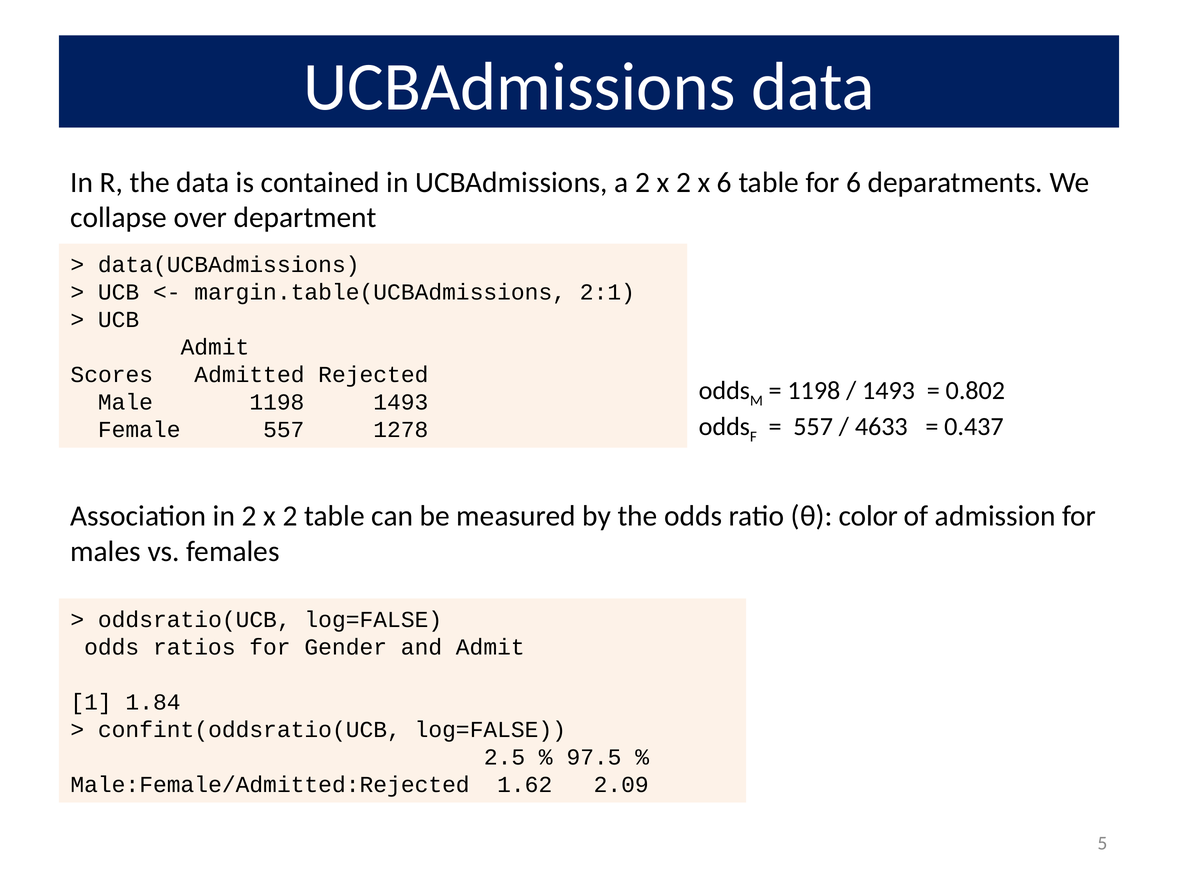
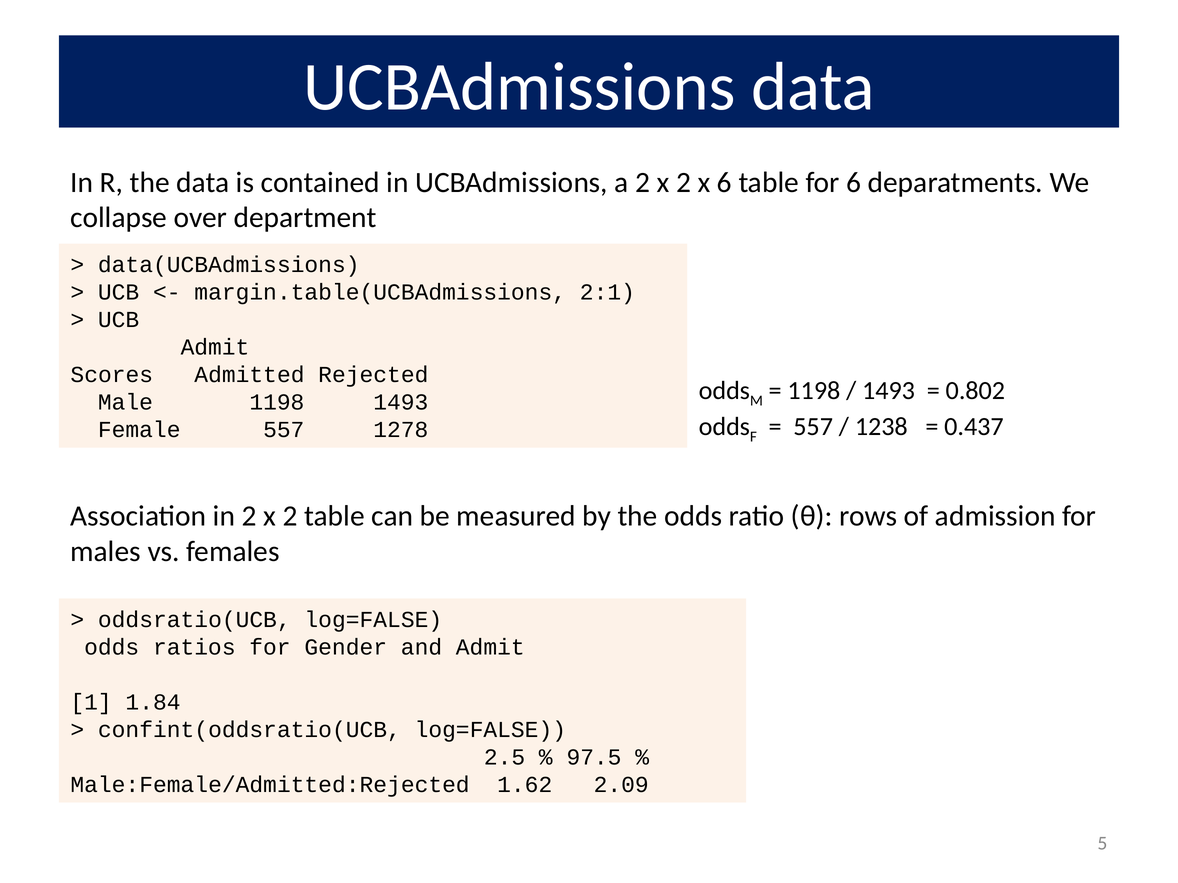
4633: 4633 -> 1238 (881, 427)
color: color -> rows (868, 516)
